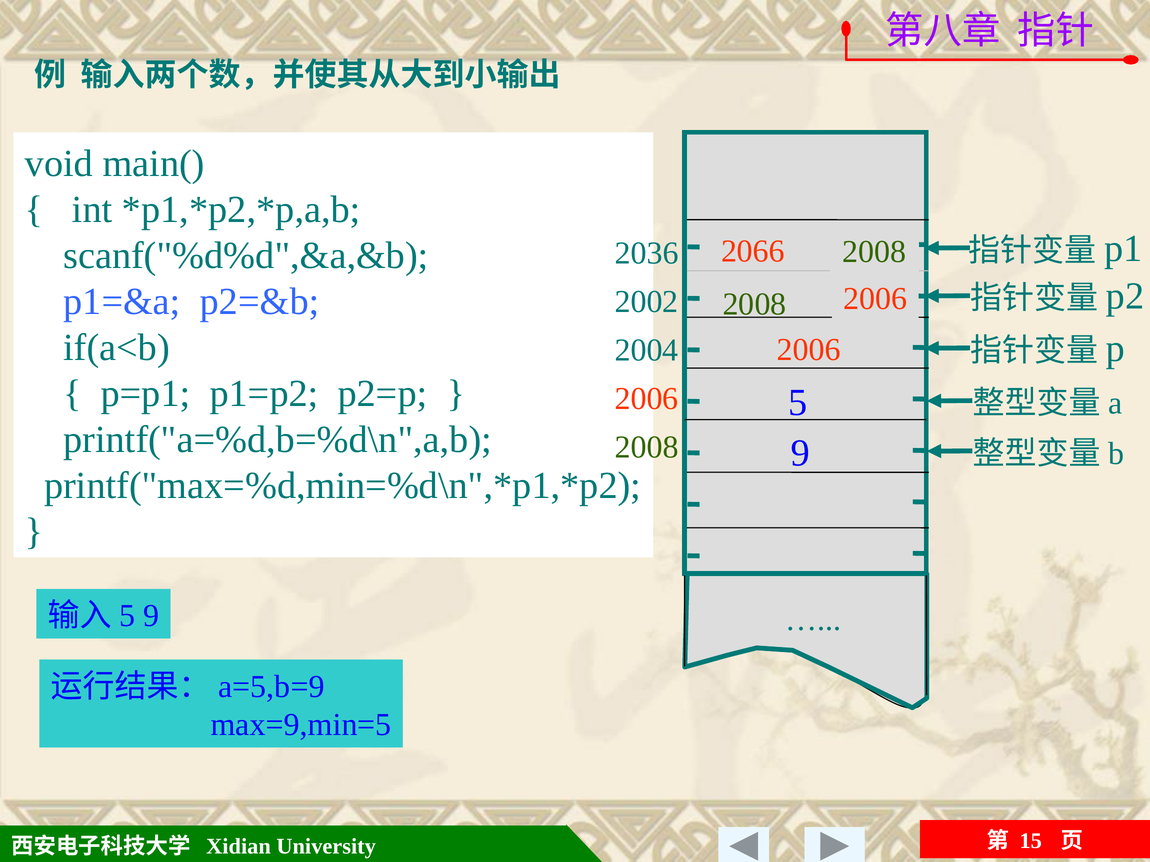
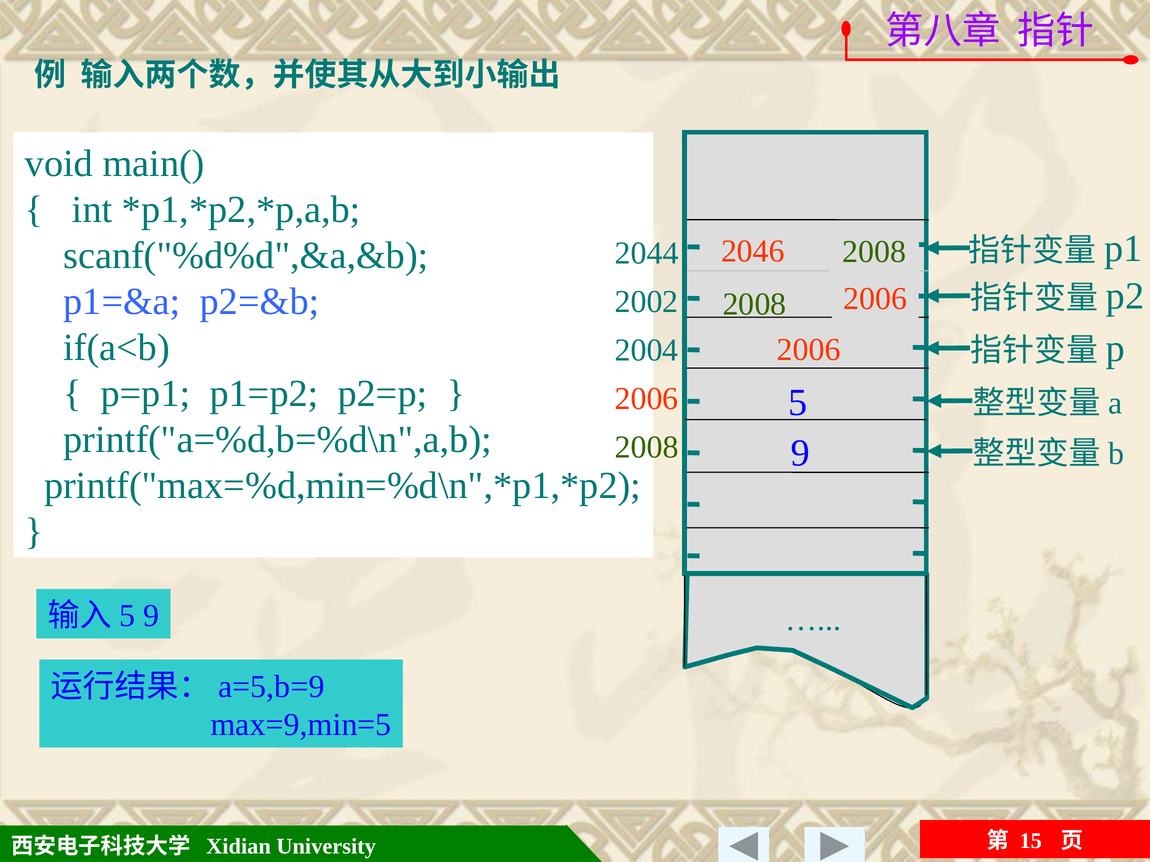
2066: 2066 -> 2046 (753, 252)
2036: 2036 -> 2044 (647, 254)
